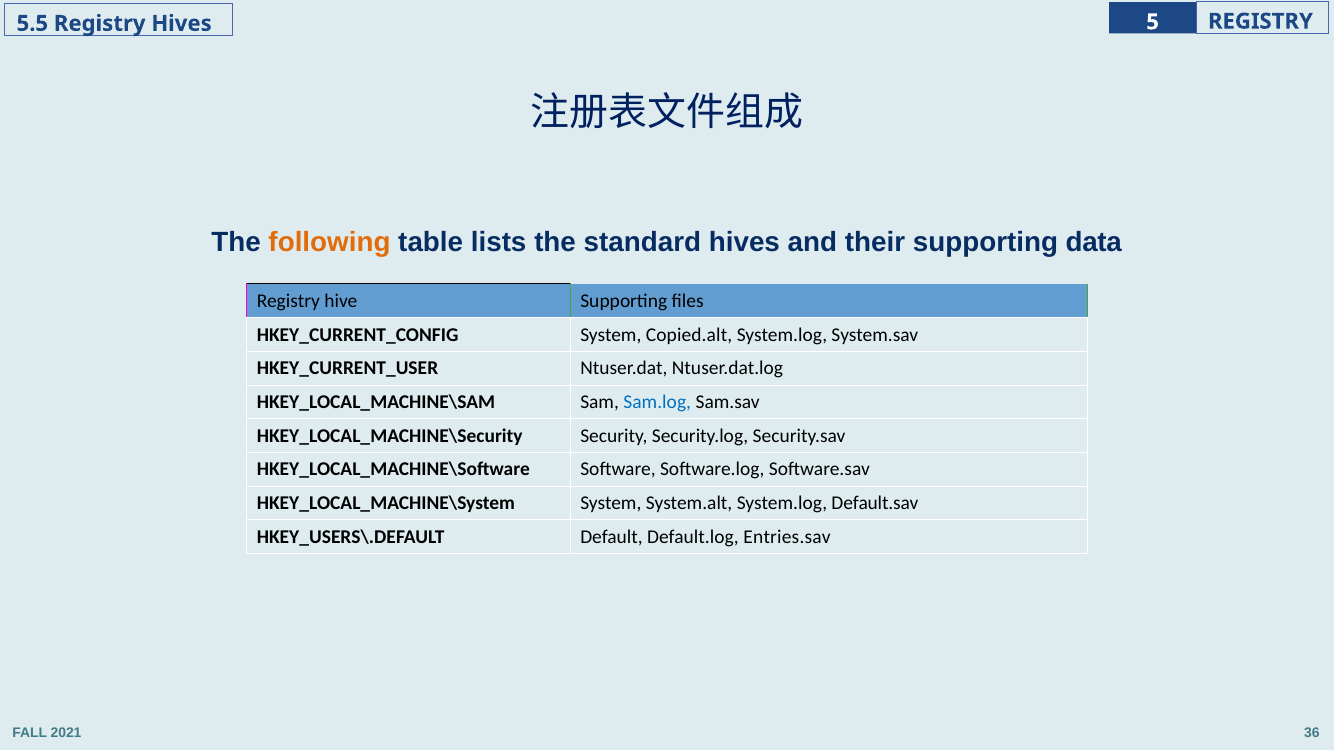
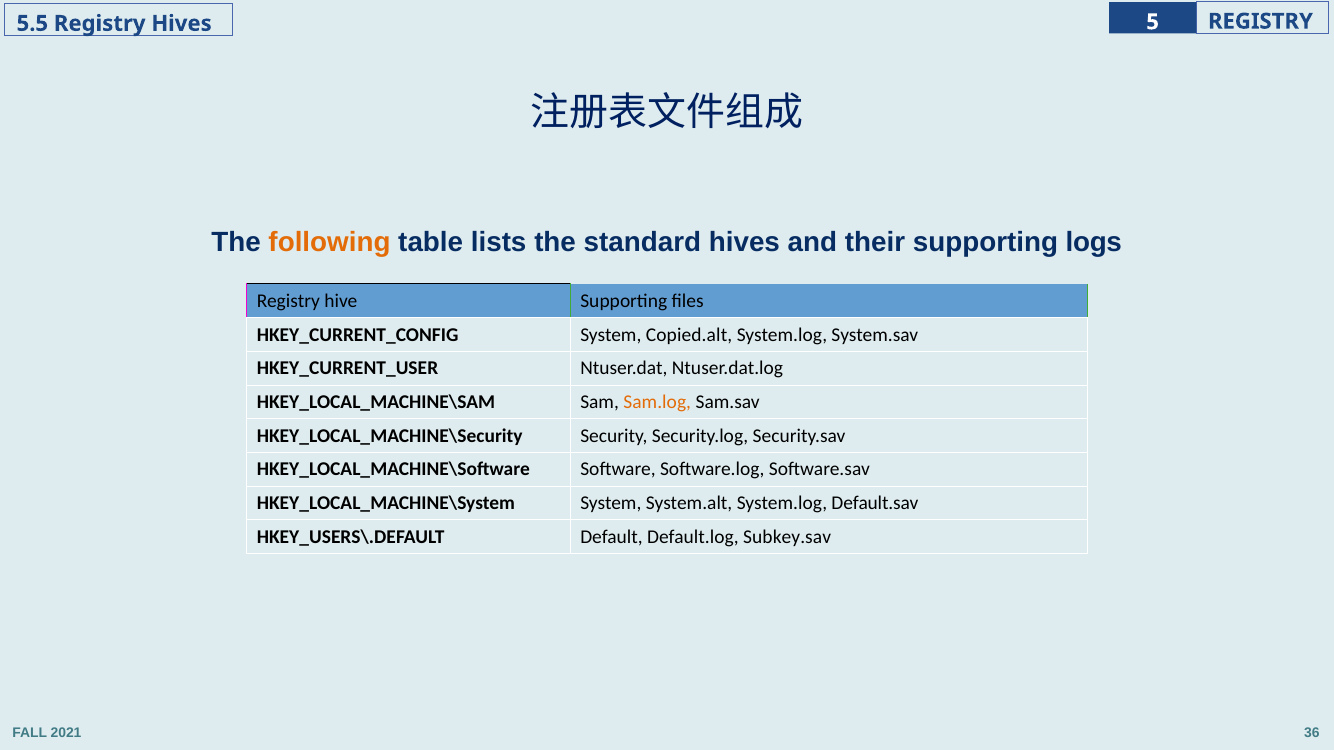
data: data -> logs (1094, 242)
Sam.log colour: blue -> orange (657, 402)
Entries.sav: Entries.sav -> Subkey.sav (787, 537)
